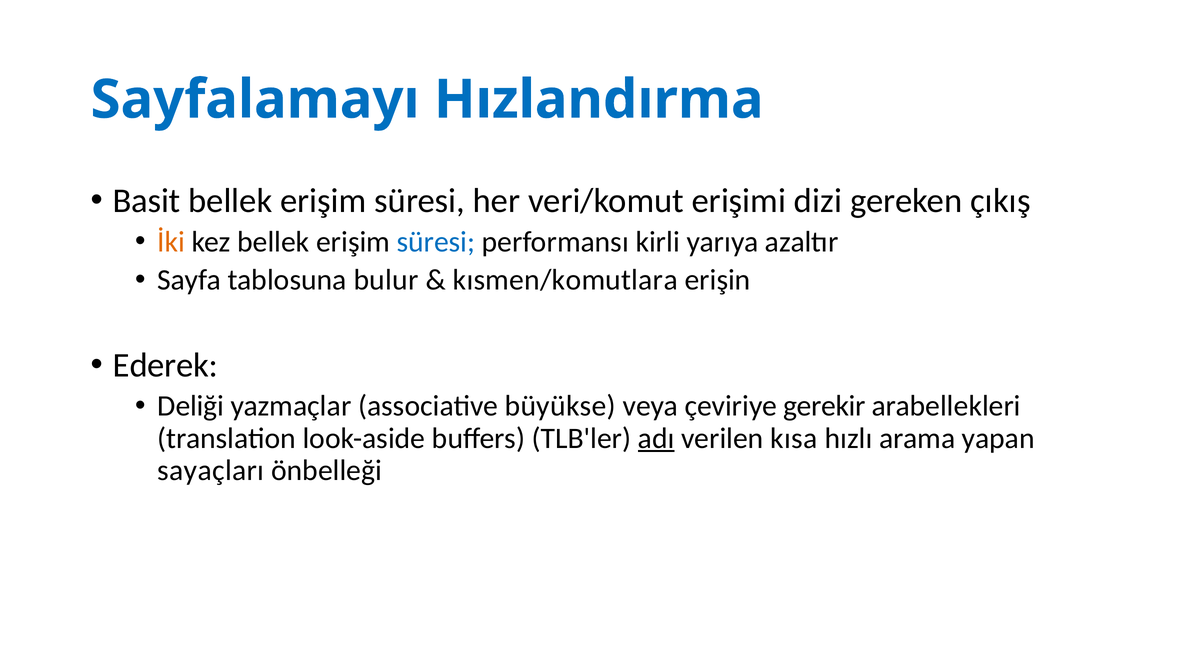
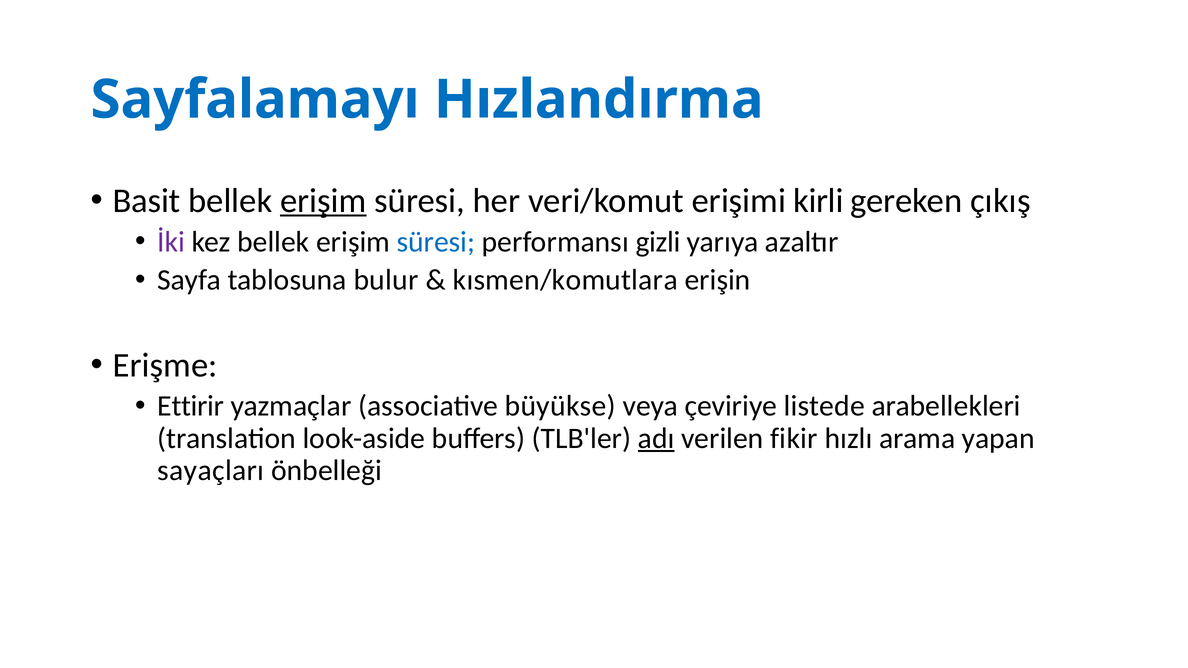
erişim underline: none -> present (323, 201)
dizi: dizi -> kirli (818, 201)
İki colour: orange -> purple (171, 242)
kirli: kirli -> gizli (658, 242)
Ederek: Ederek -> Erişme (165, 365)
Deliği: Deliği -> Ettirir (191, 406)
gerekir: gerekir -> listede (824, 406)
kısa: kısa -> fikir (794, 438)
